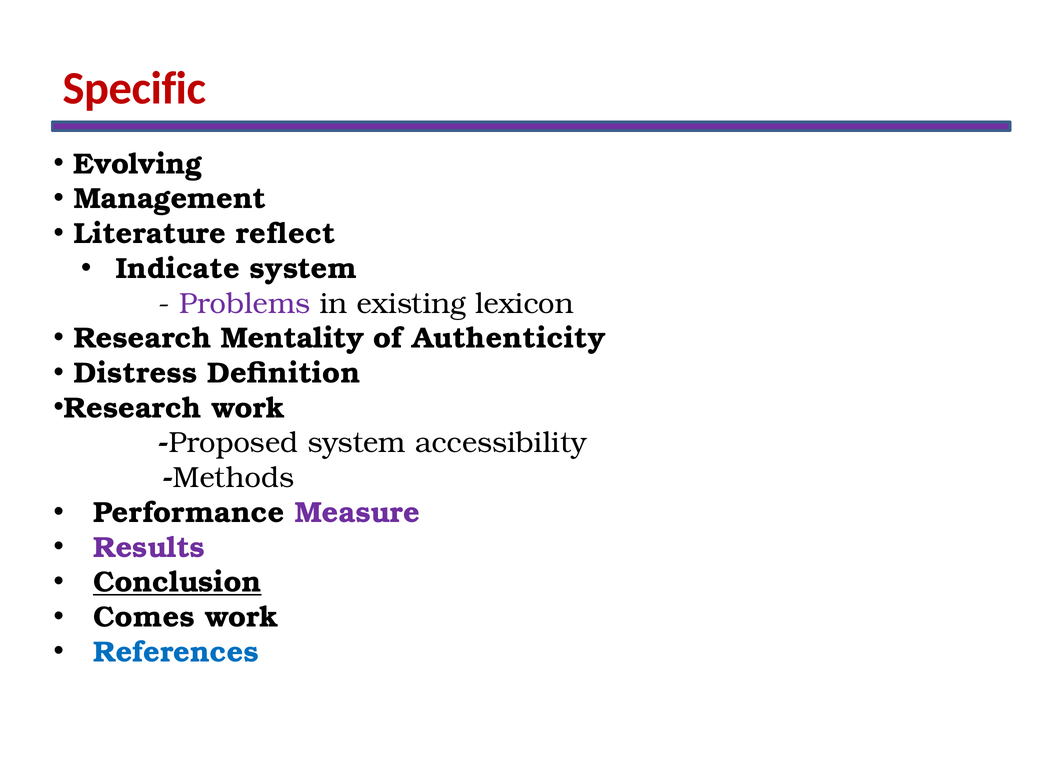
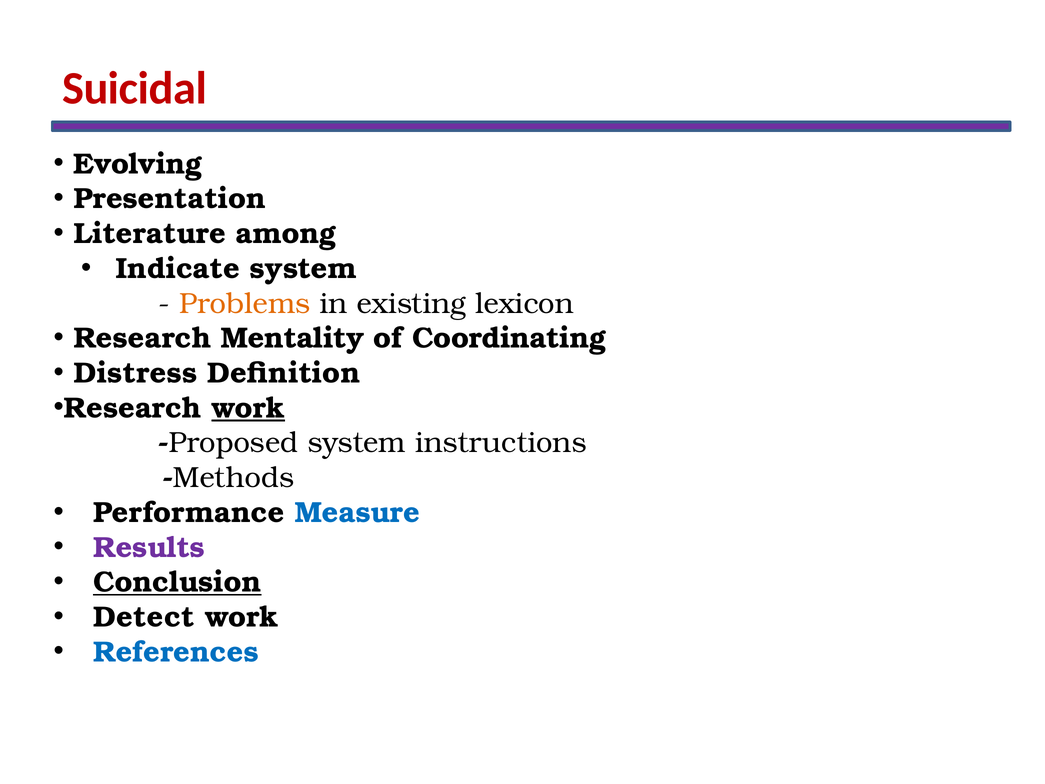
Specific: Specific -> Suicidal (135, 88)
Management: Management -> Presentation (170, 199)
reflect: reflect -> among (286, 234)
Problems colour: purple -> orange (245, 303)
Authenticity: Authenticity -> Coordinating (509, 338)
work underline: none -> present (248, 408)
accessibility: accessibility -> instructions (501, 443)
Measure colour: purple -> blue (357, 512)
Comes: Comes -> Detect (144, 617)
